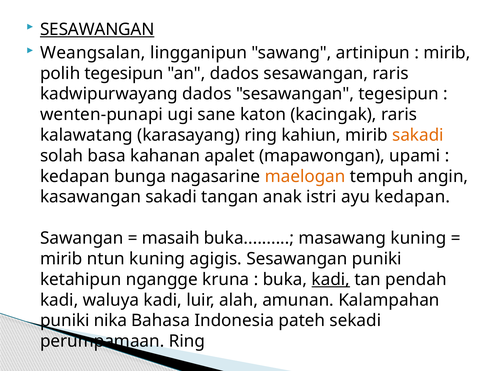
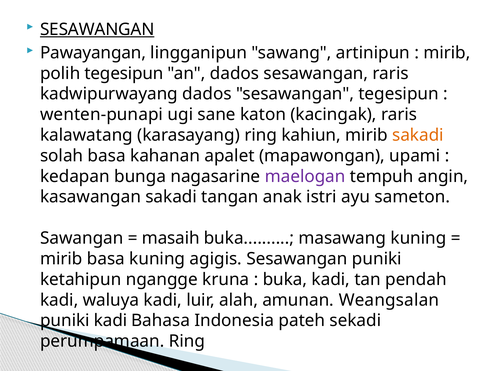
Weangsalan: Weangsalan -> Pawayangan (93, 53)
maelogan colour: orange -> purple (305, 176)
ayu kedapan: kedapan -> sameton (412, 197)
mirib ntun: ntun -> basa (106, 258)
kadi underline: present -> none (331, 279)
Kalampahan: Kalampahan -> Weangsalan (389, 300)
puniki nika: nika -> kadi (111, 320)
